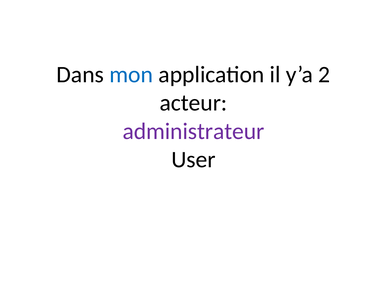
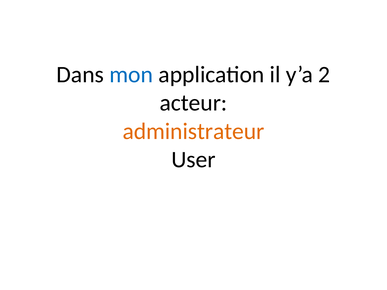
administrateur colour: purple -> orange (193, 131)
